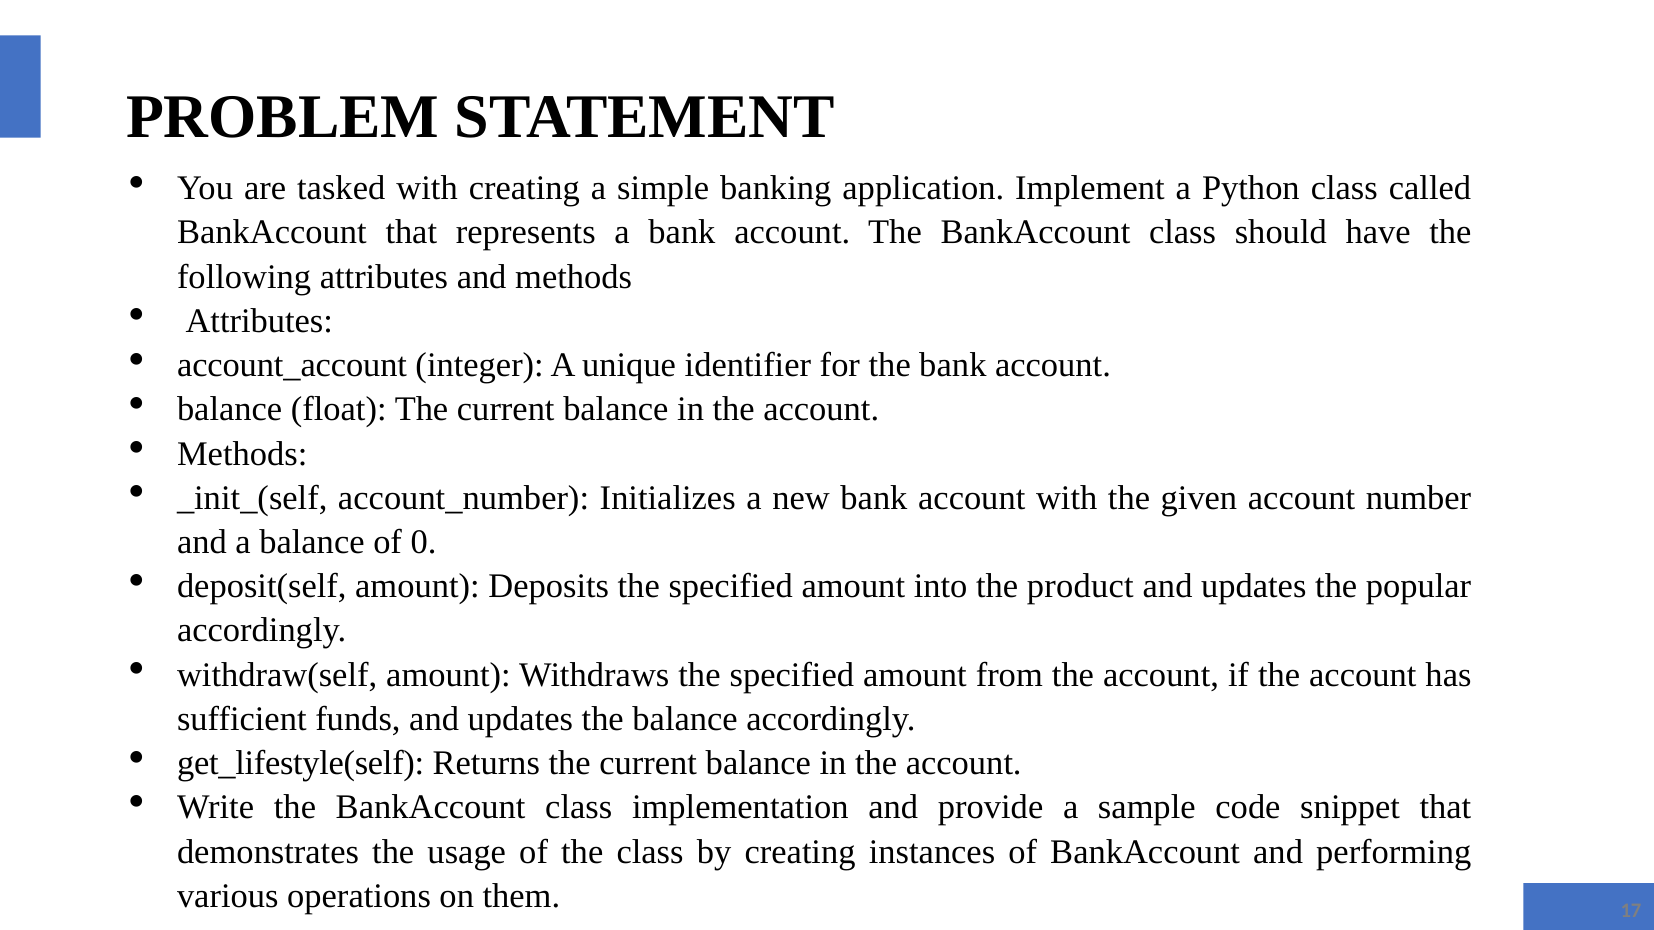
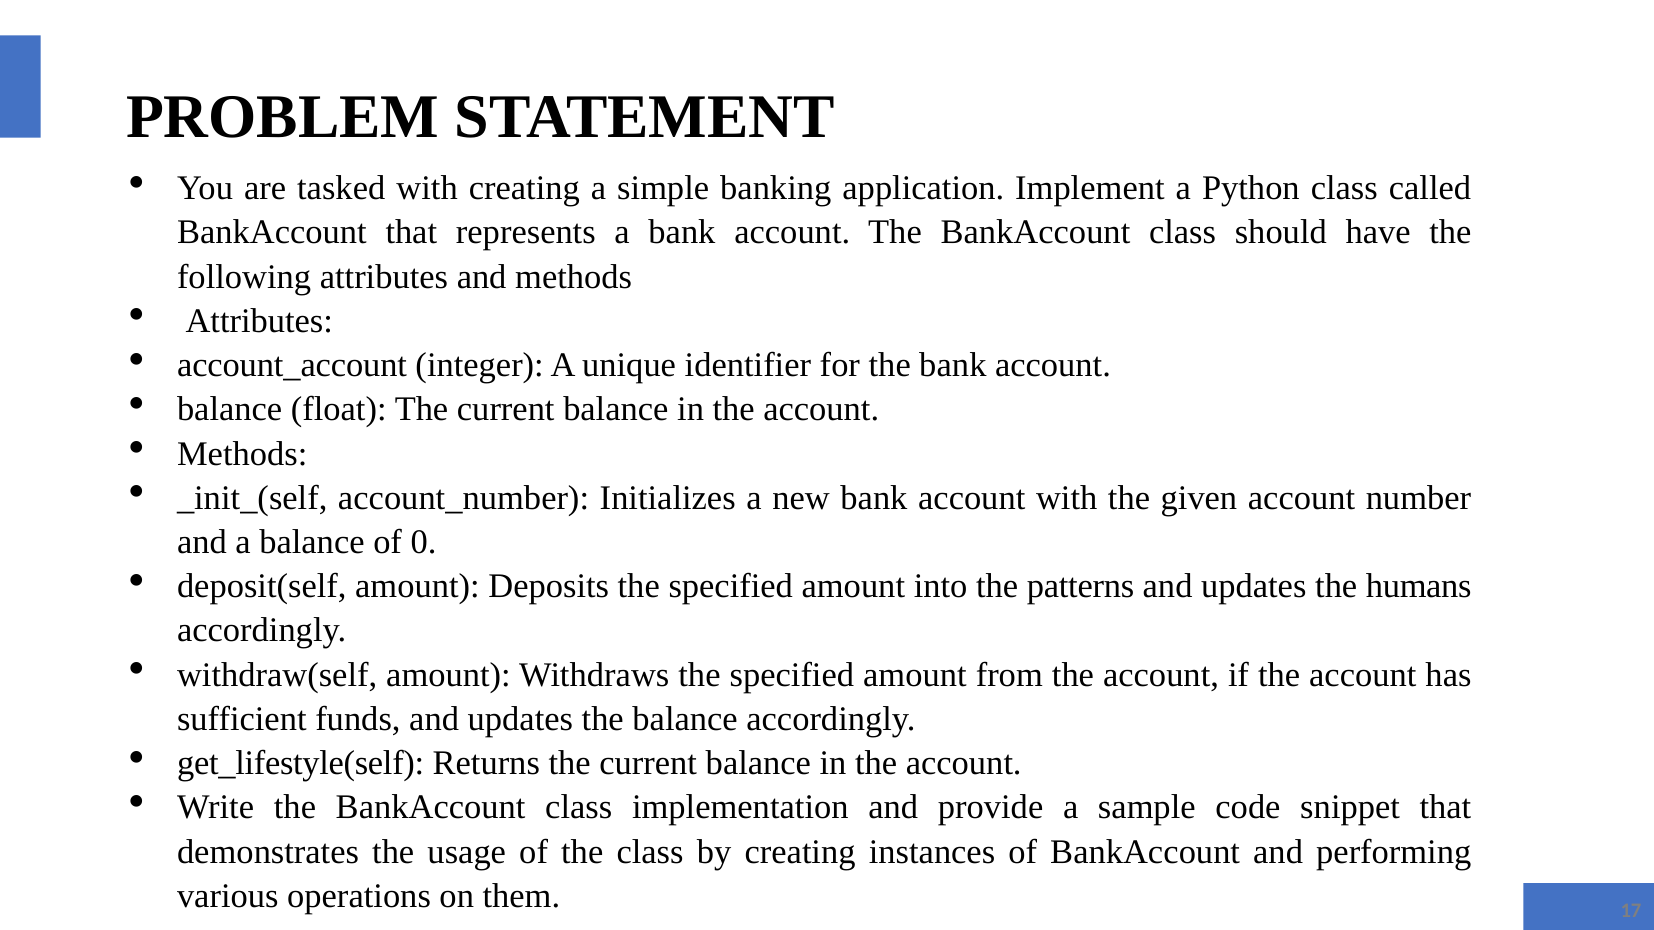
product: product -> patterns (1081, 587)
popular: popular -> humans (1419, 587)
